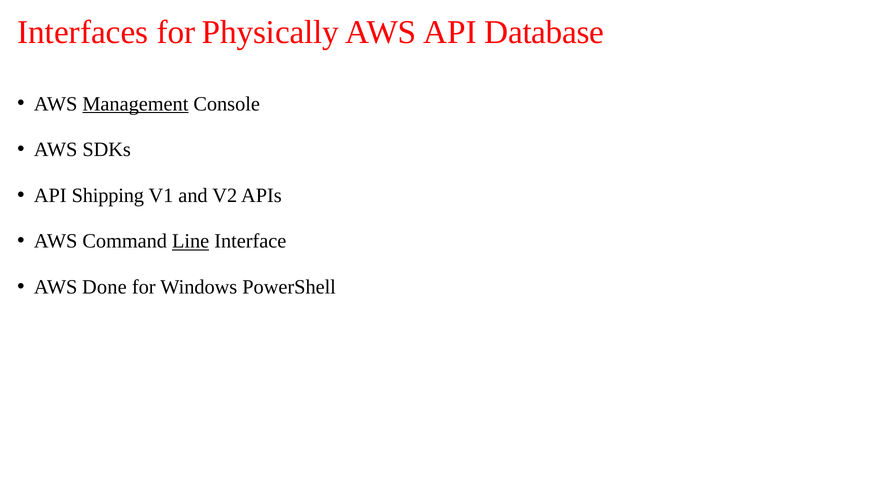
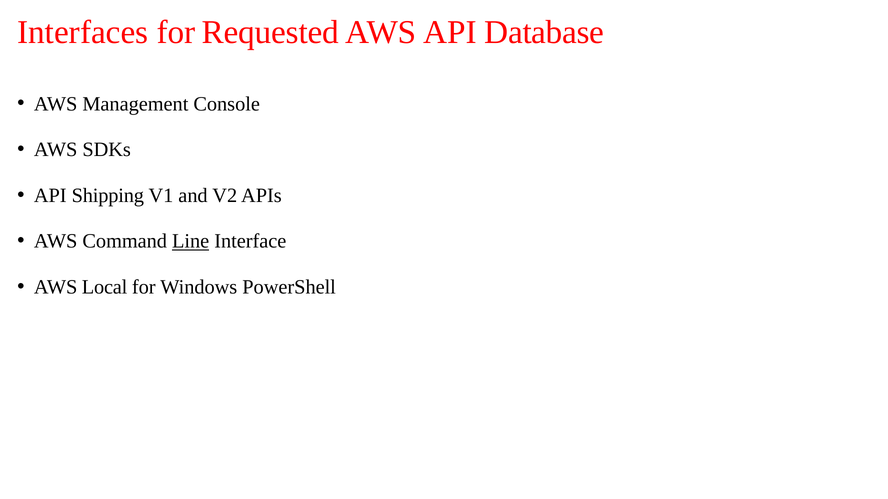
Physically: Physically -> Requested (270, 32)
Management underline: present -> none (135, 104)
Done: Done -> Local (105, 287)
